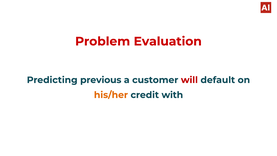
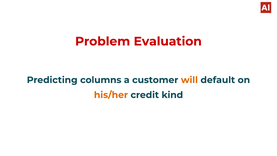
previous: previous -> columns (101, 80)
will colour: red -> orange (189, 80)
with: with -> kind (172, 95)
